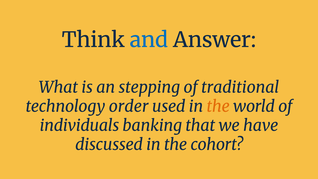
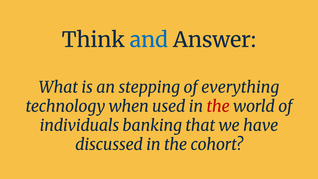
traditional: traditional -> everything (240, 87)
order: order -> when (129, 106)
the colour: orange -> red (218, 106)
